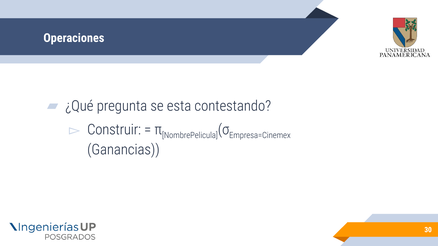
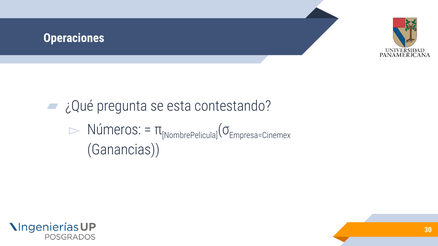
Construir: Construir -> Números (114, 130)
